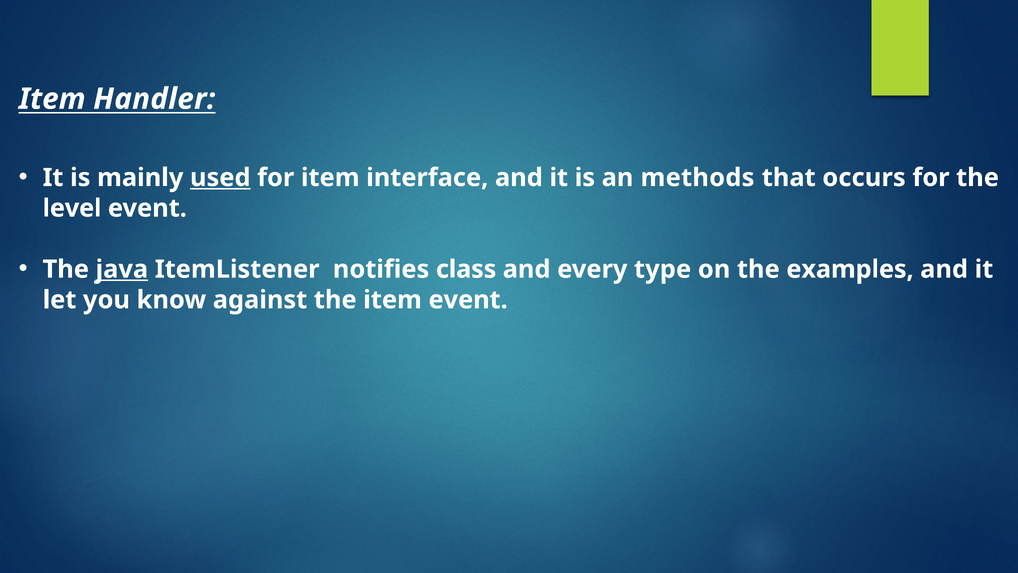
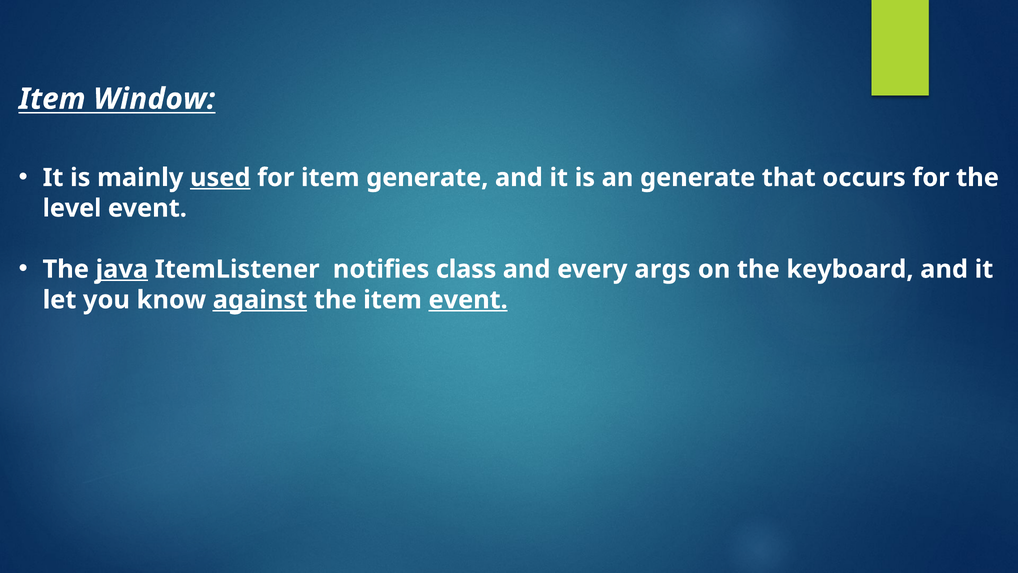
Handler: Handler -> Window (154, 99)
item interface: interface -> generate (427, 178)
an methods: methods -> generate (698, 178)
type: type -> args (663, 269)
examples: examples -> keyboard (850, 269)
against underline: none -> present (260, 300)
event underline: none -> present (468, 300)
